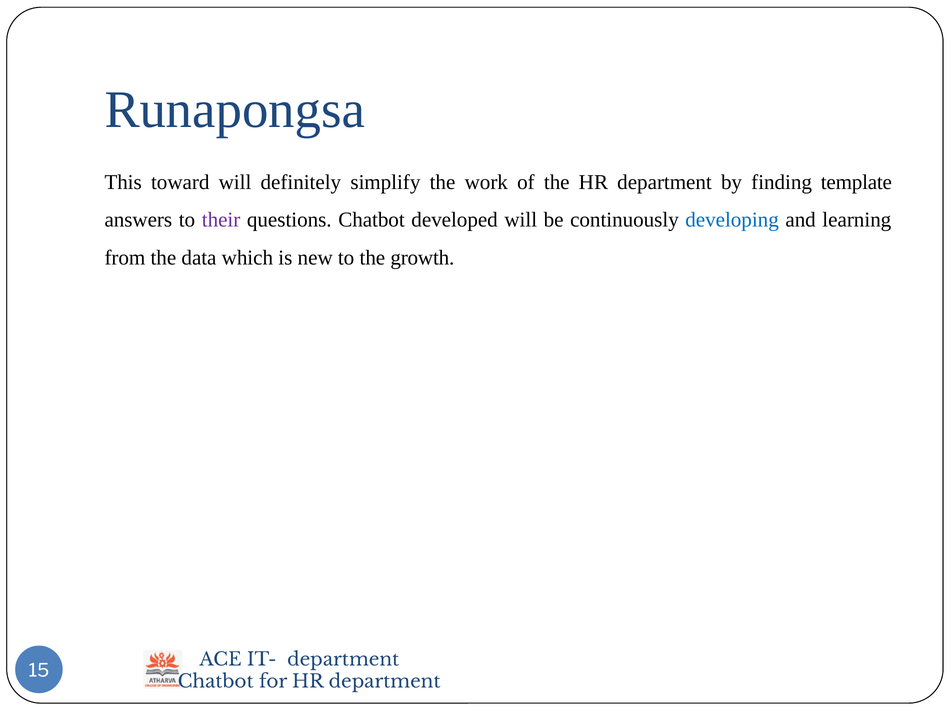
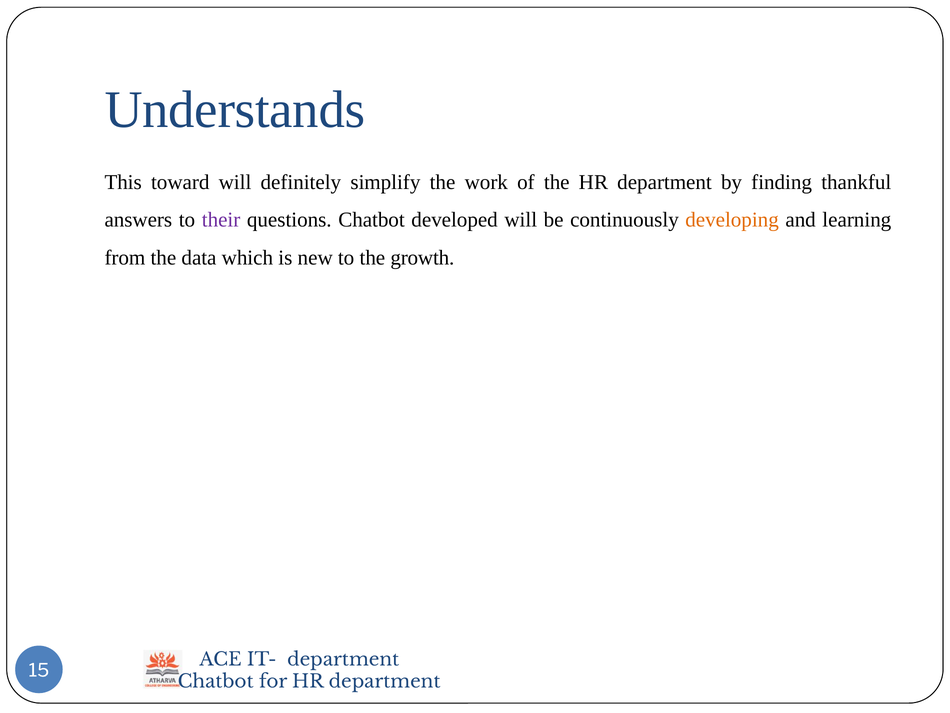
Runapongsa: Runapongsa -> Understands (235, 110)
template: template -> thankful (856, 182)
developing colour: blue -> orange (732, 220)
